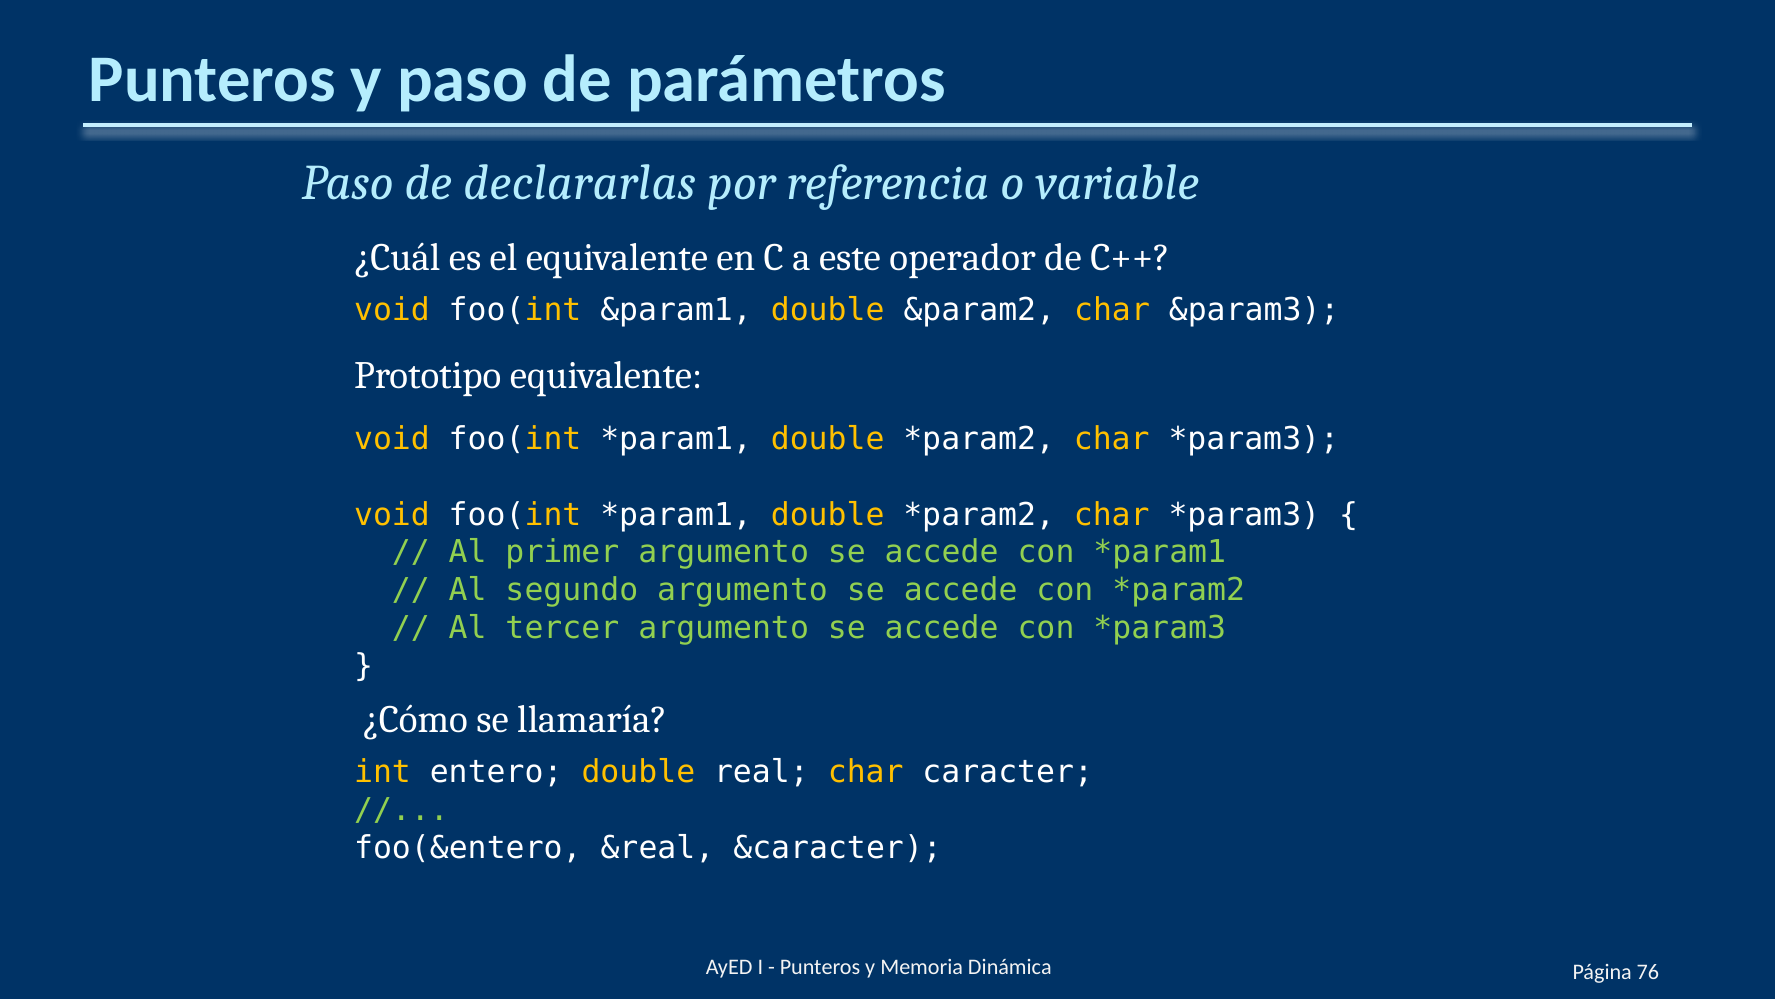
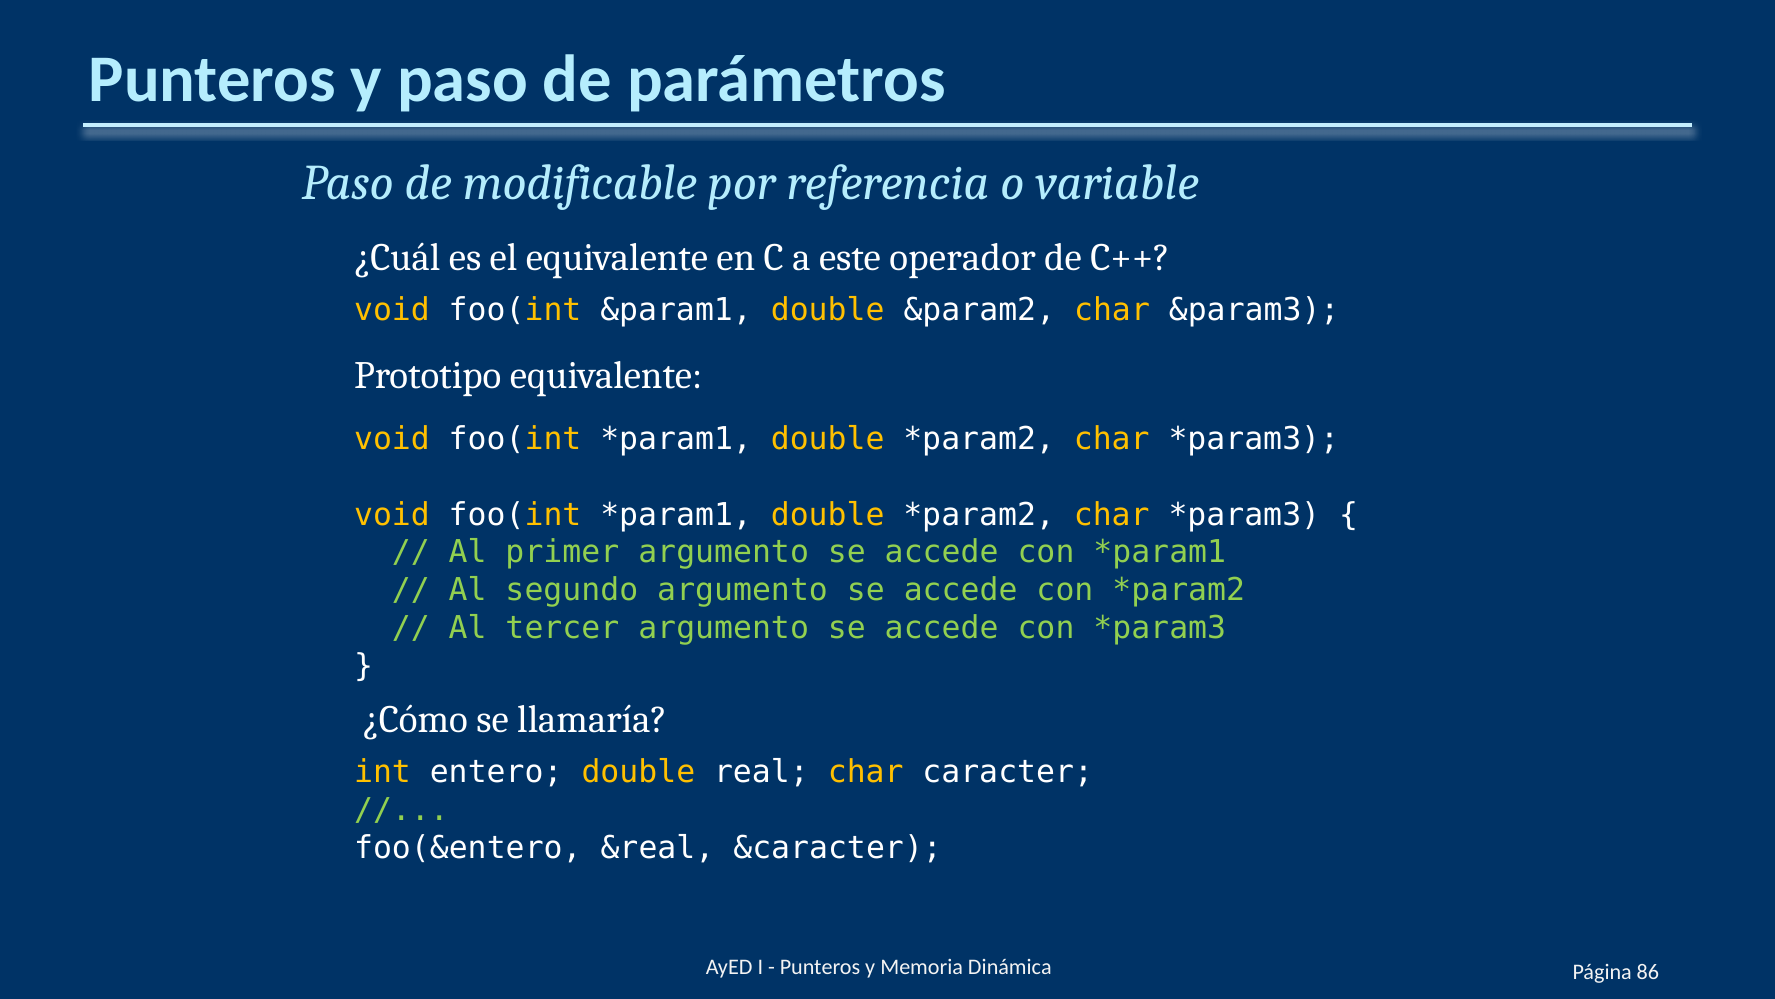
declararlas: declararlas -> modificable (580, 183)
76: 76 -> 86 (1648, 972)
